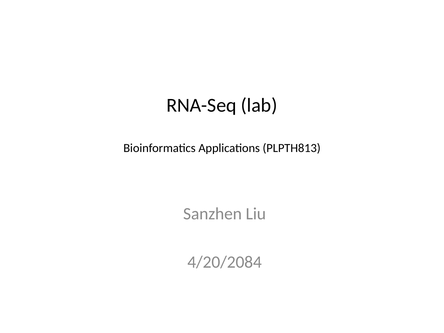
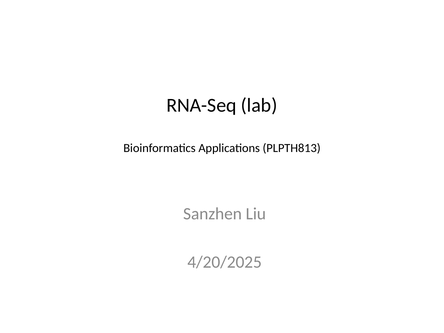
4/20/2084: 4/20/2084 -> 4/20/2025 (225, 262)
